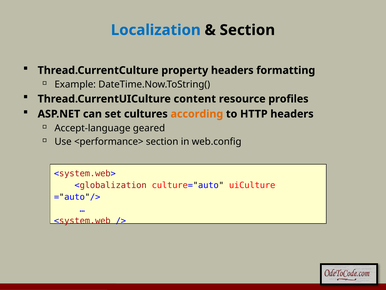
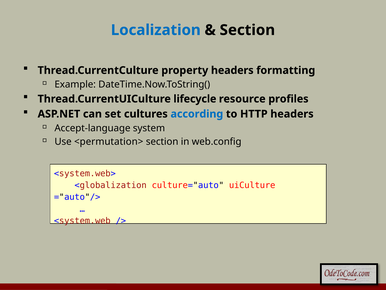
content: content -> lifecycle (195, 99)
according colour: orange -> blue (197, 114)
geared: geared -> system (149, 128)
<performance>: <performance> -> <permutation> (109, 141)
